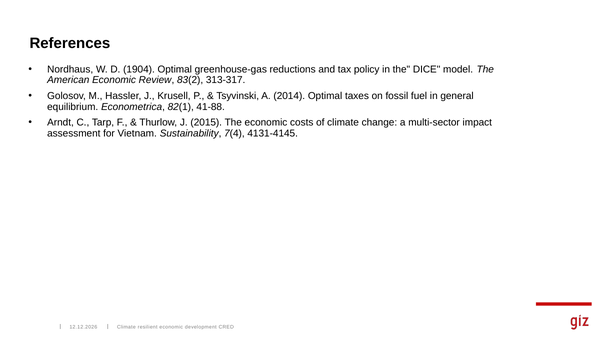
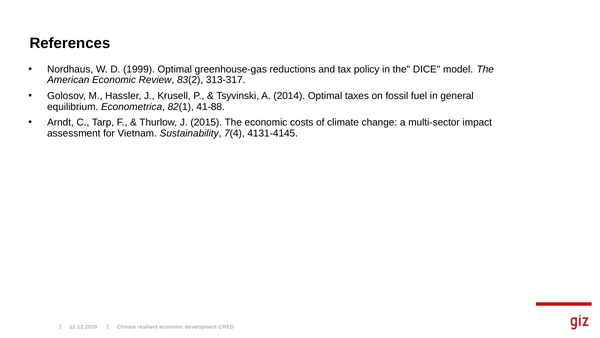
1904: 1904 -> 1999 (139, 69)
